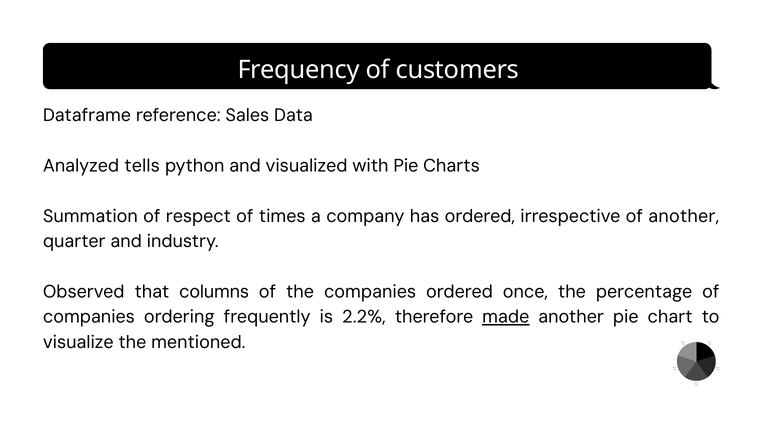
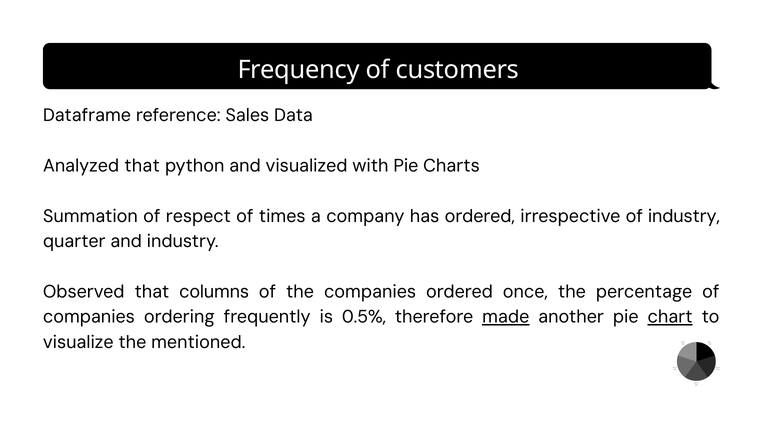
Analyzed tells: tells -> that (142, 166)
of another: another -> industry (684, 216)
2.2%: 2.2% -> 0.5% (364, 317)
chart underline: none -> present (670, 317)
